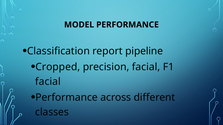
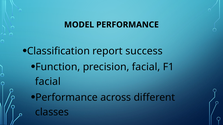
pipeline: pipeline -> success (144, 51)
Cropped: Cropped -> Function (58, 67)
